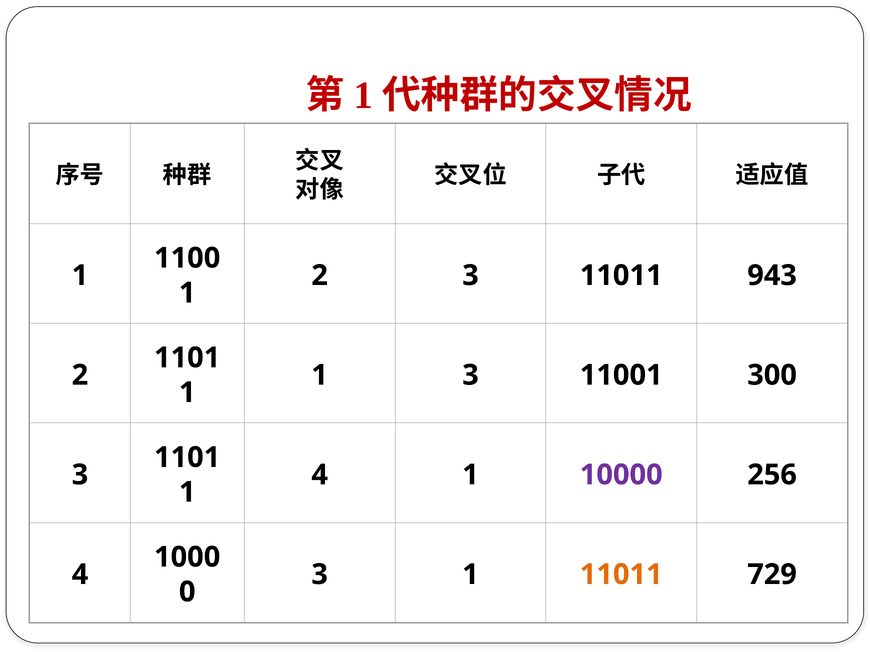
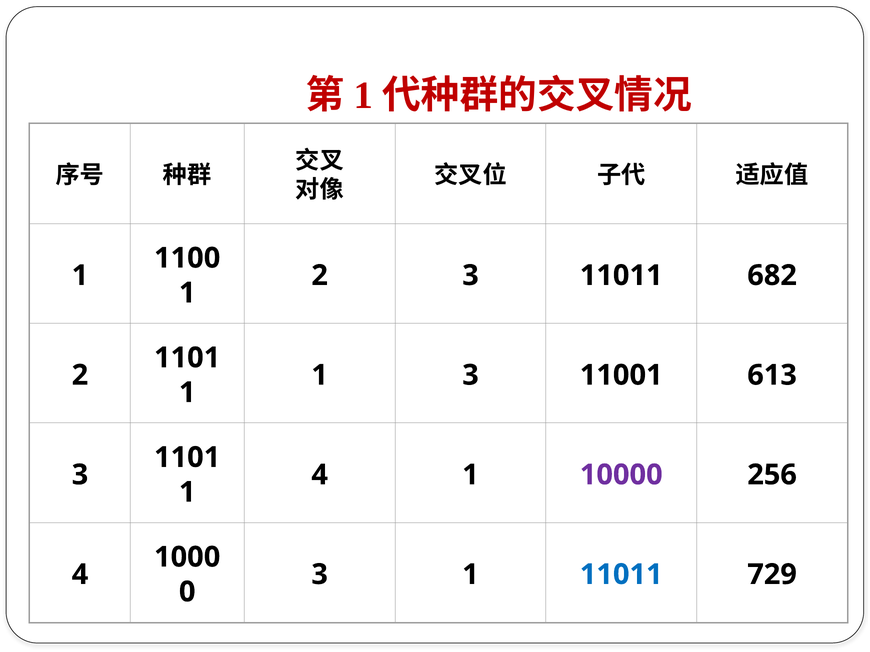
943: 943 -> 682 (772, 276)
300: 300 -> 613 (772, 375)
11011 colour: orange -> blue (621, 575)
